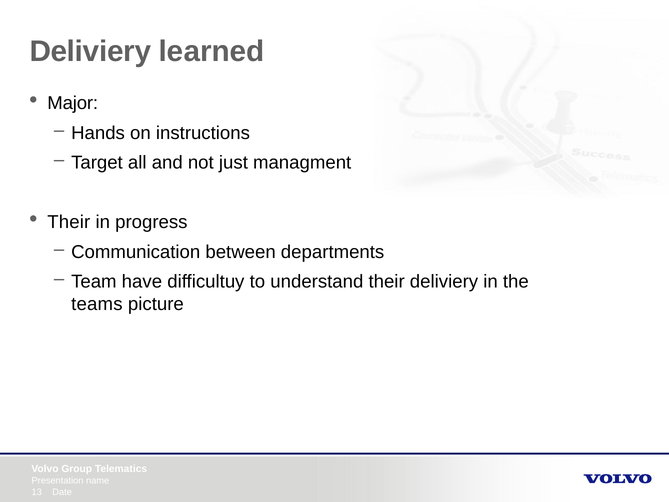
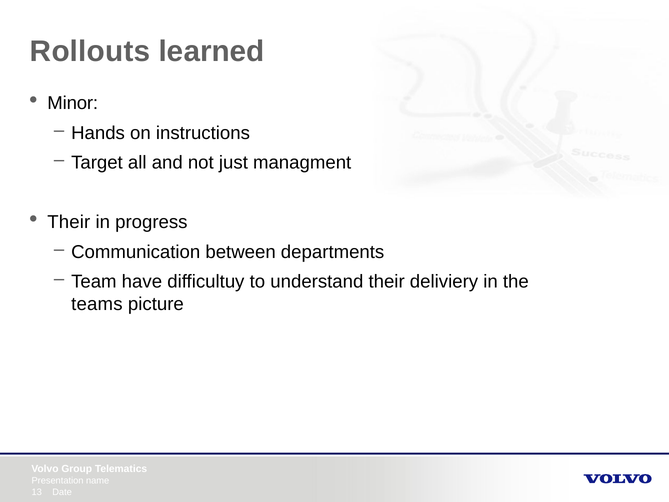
Deliviery: Deliviery -> Rollouts (90, 51)
Major: Major -> Minor (73, 103)
